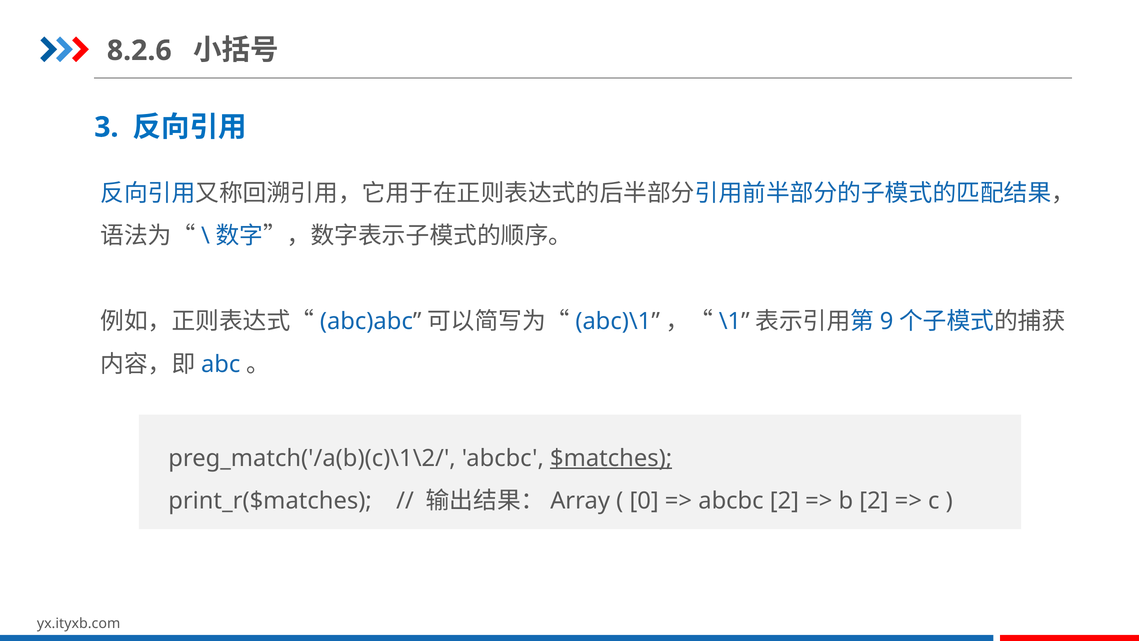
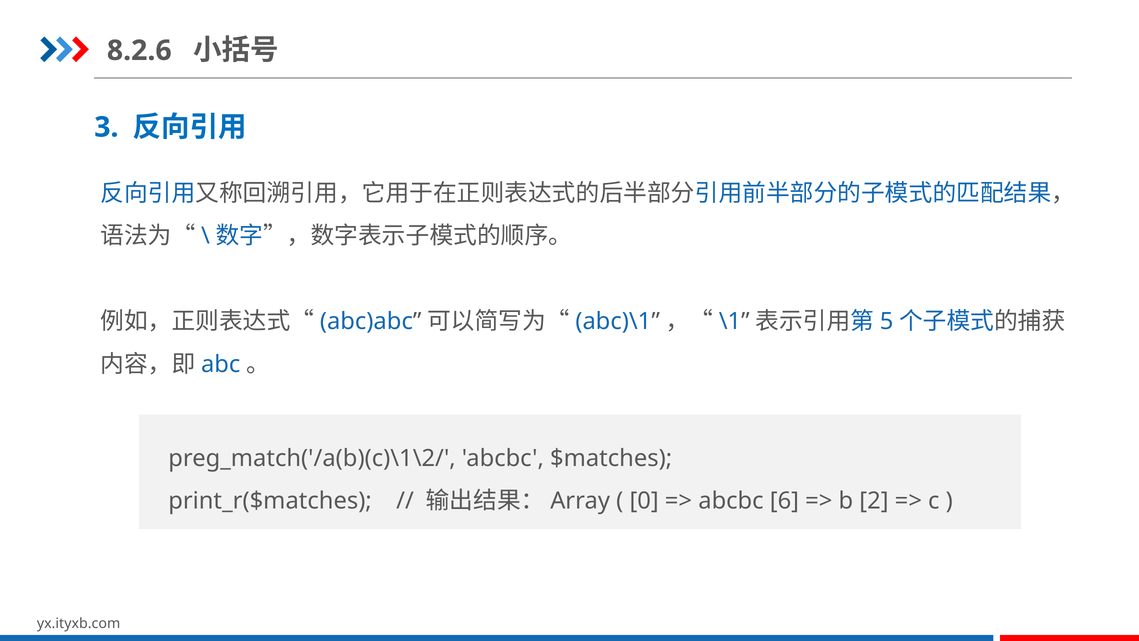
9: 9 -> 5 (887, 321)
$matches underline: present -> none (611, 458)
abcbc 2: 2 -> 6 (784, 501)
